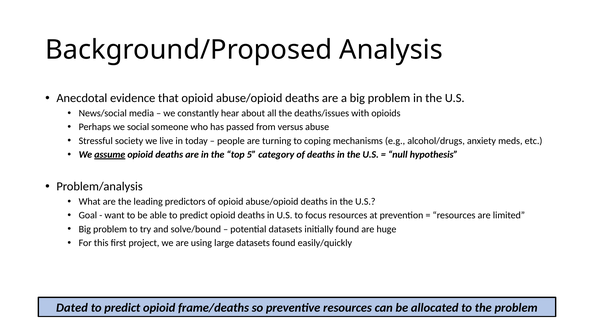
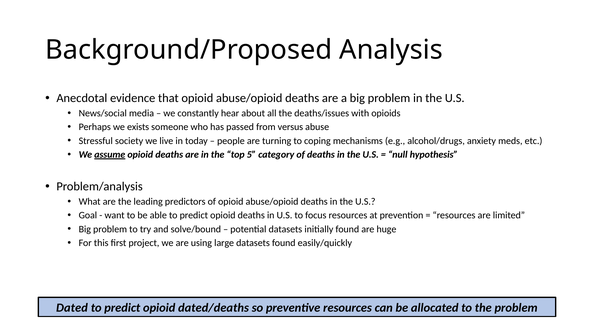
social: social -> exists (138, 127)
frame/deaths: frame/deaths -> dated/deaths (213, 308)
